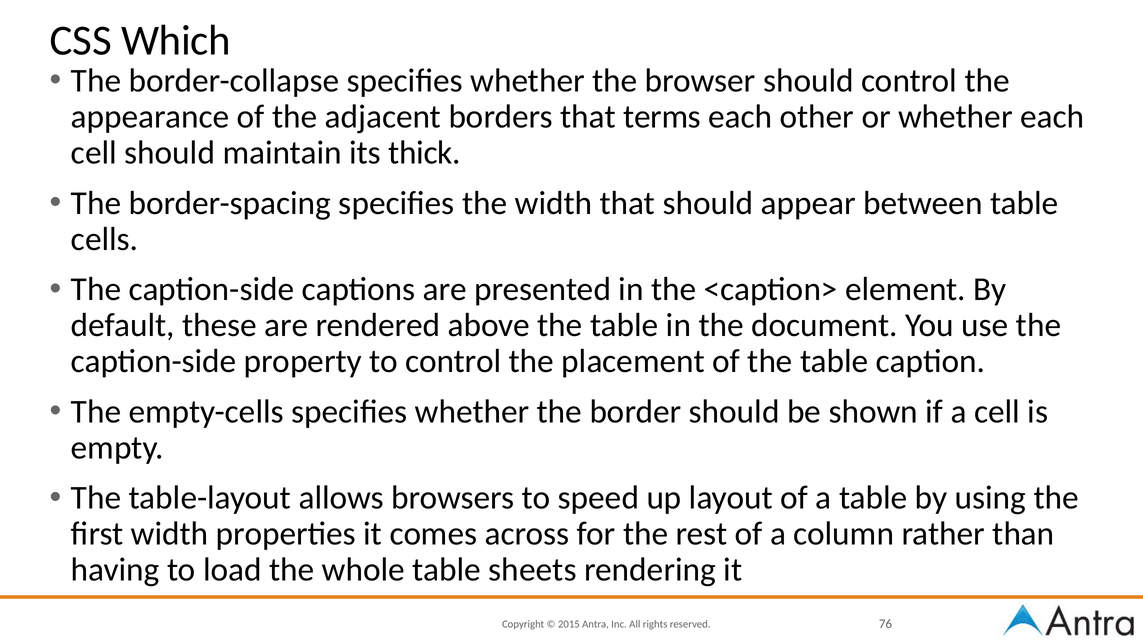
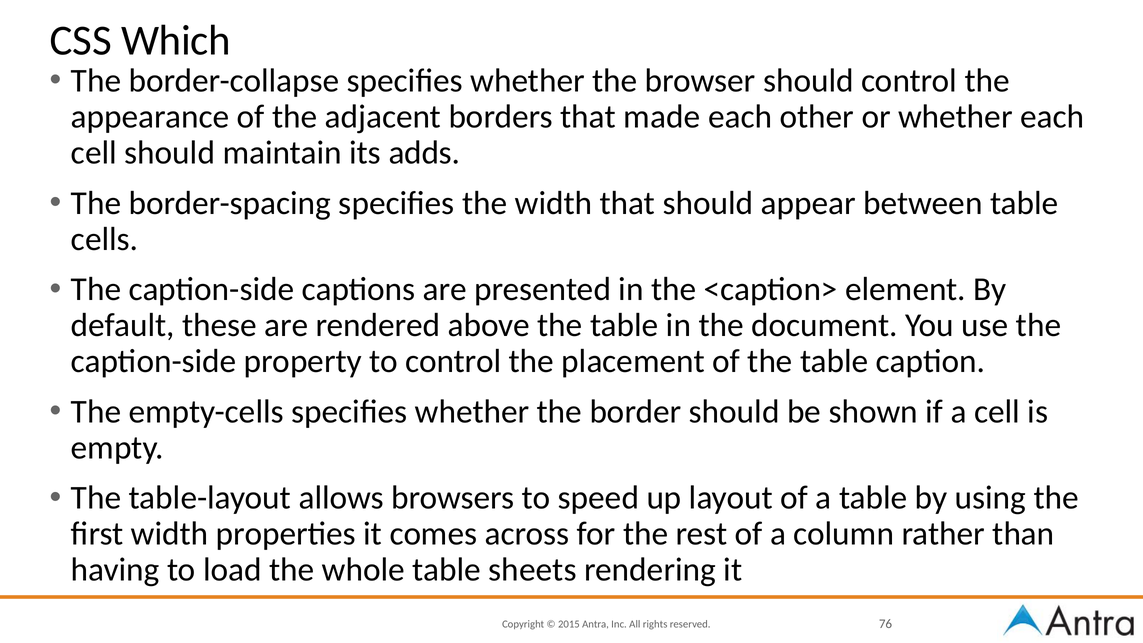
terms: terms -> made (662, 117)
thick: thick -> adds (424, 153)
